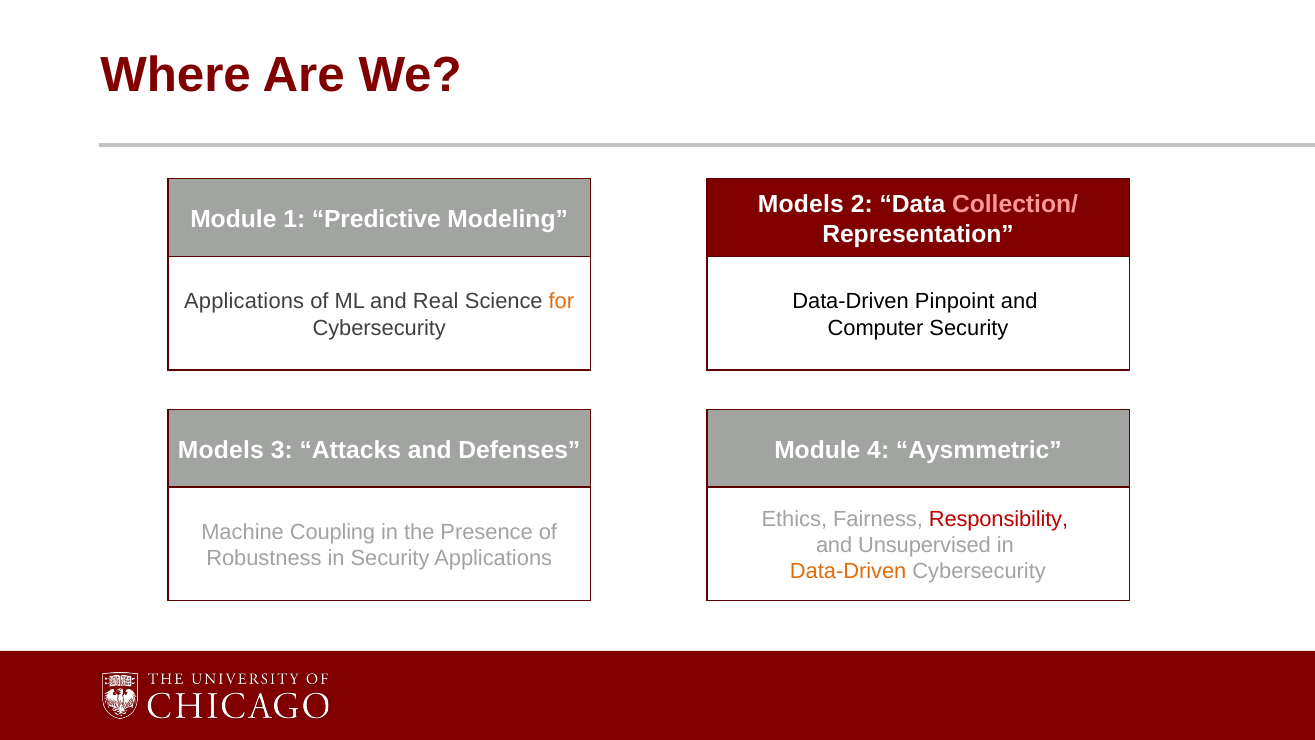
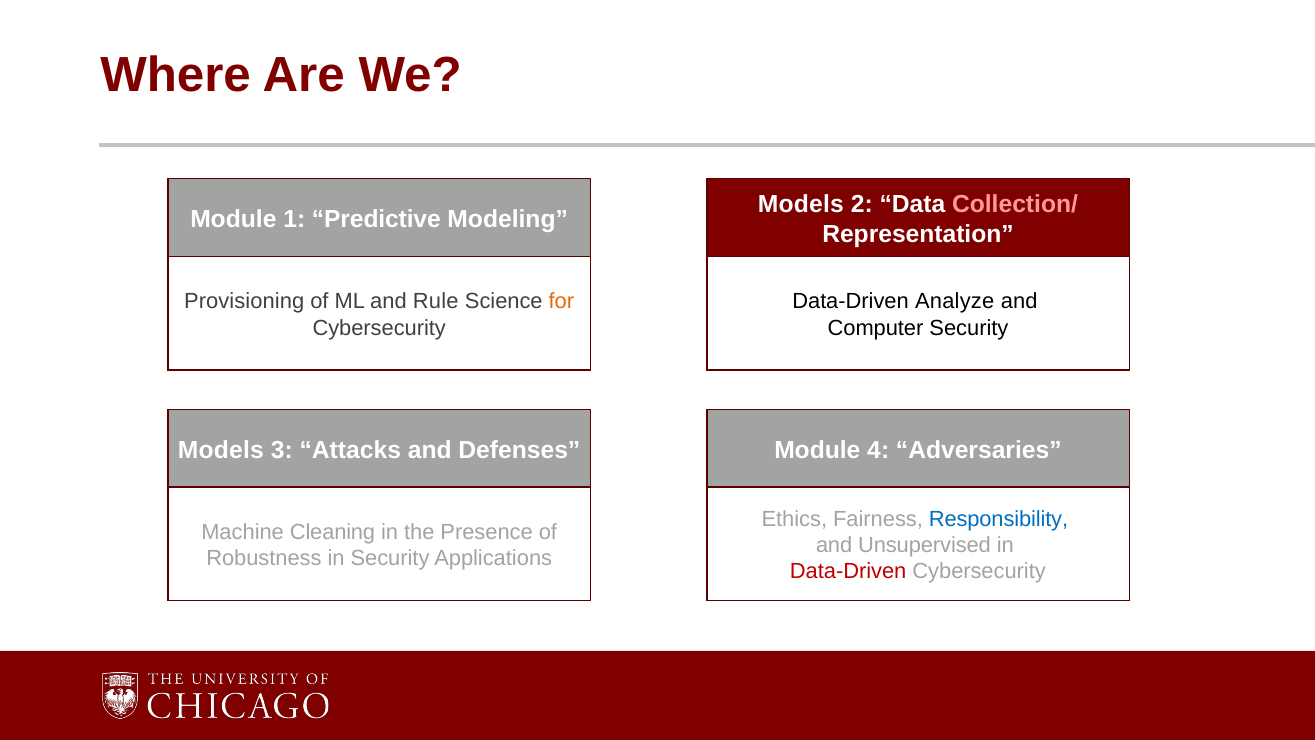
Applications: Applications -> Provisioning (244, 301)
Real: Real -> Rule (436, 301)
Pinpoint: Pinpoint -> Analyze (955, 301)
Aysmmetric: Aysmmetric -> Adversaries (979, 450)
Responsibility colour: red -> blue (998, 519)
Coupling: Coupling -> Cleaning (333, 532)
Data-Driven colour: orange -> red (848, 571)
